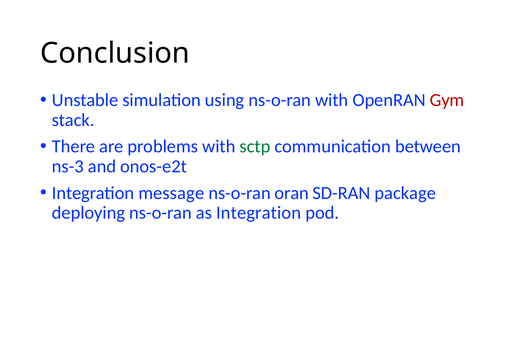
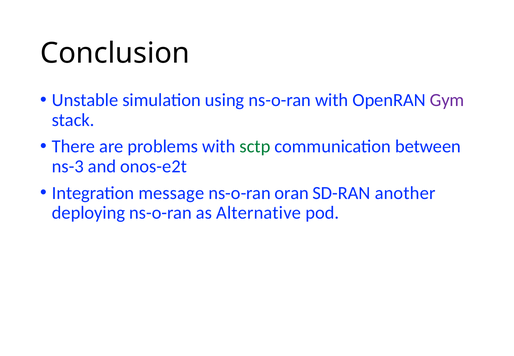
Gym colour: red -> purple (447, 100)
package: package -> another (405, 193)
as Integration: Integration -> Alternative (259, 213)
